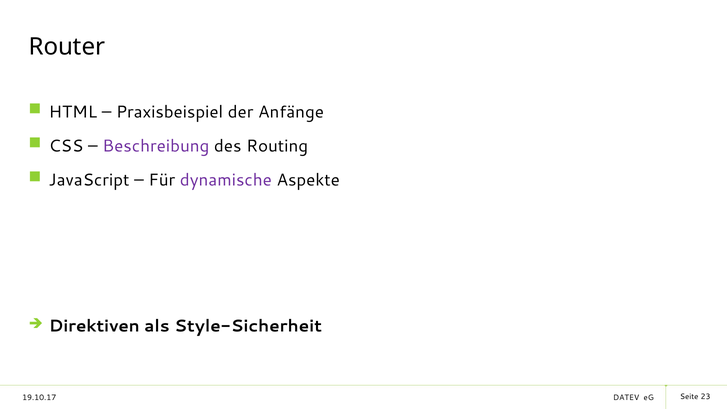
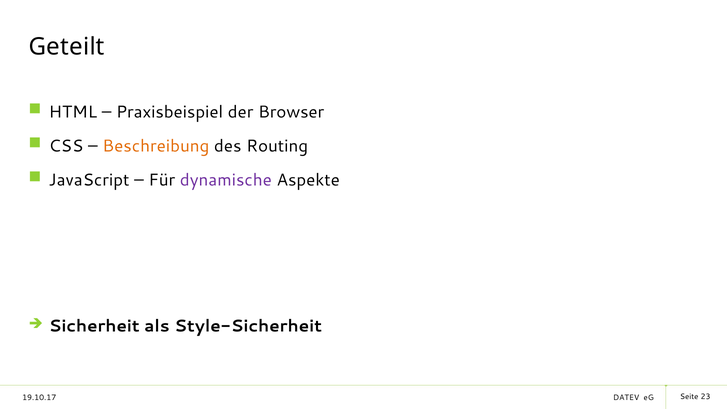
Router: Router -> Geteilt (67, 47)
Anfänge: Anfänge -> Browser (291, 112)
Beschreibung colour: purple -> orange (156, 146)
Direktiven: Direktiven -> Sicherheit (94, 326)
